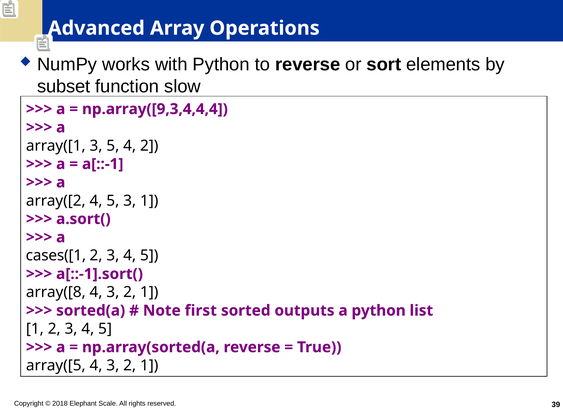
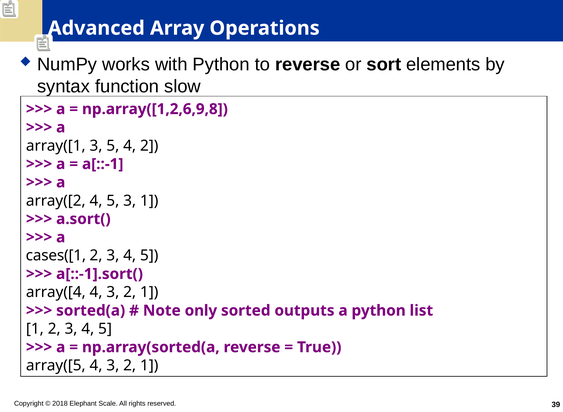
subset: subset -> syntax (64, 86)
np.array([9,3,4,4,4: np.array([9,3,4,4,4 -> np.array([1,2,6,9,8 (155, 109)
array([8: array([8 -> array([4 (56, 292)
first: first -> only (201, 311)
